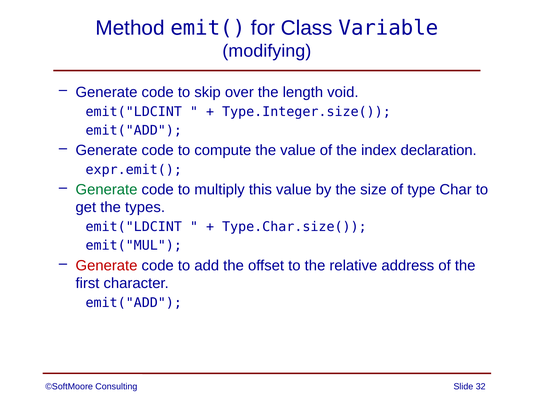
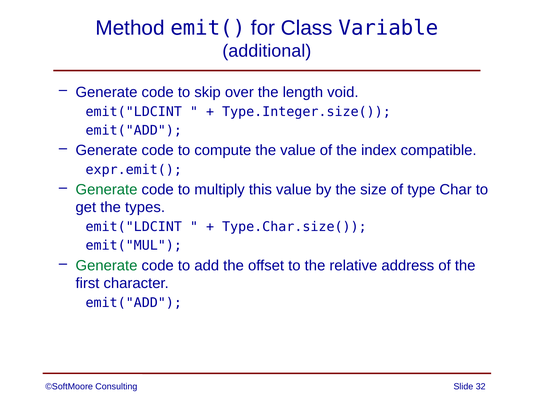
modifying: modifying -> additional (267, 51)
declaration: declaration -> compatible (439, 150)
Generate colour: red -> green (106, 266)
